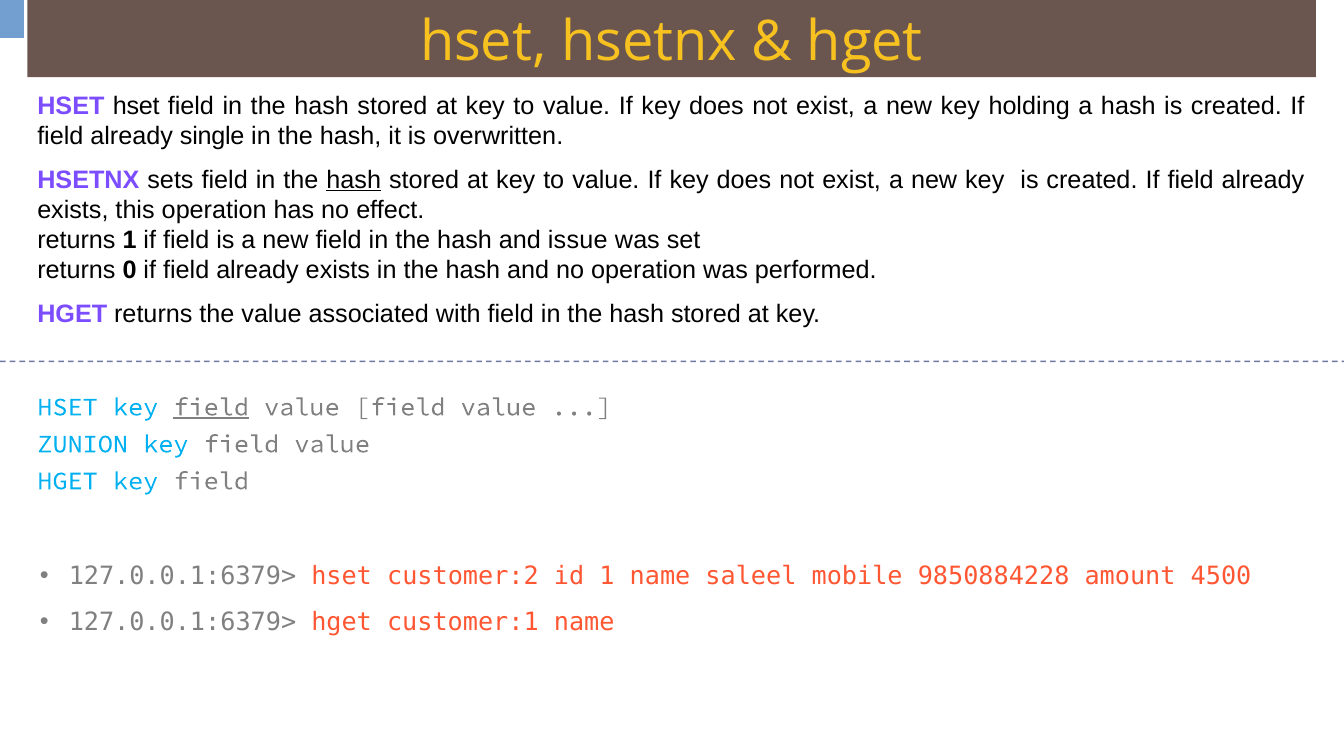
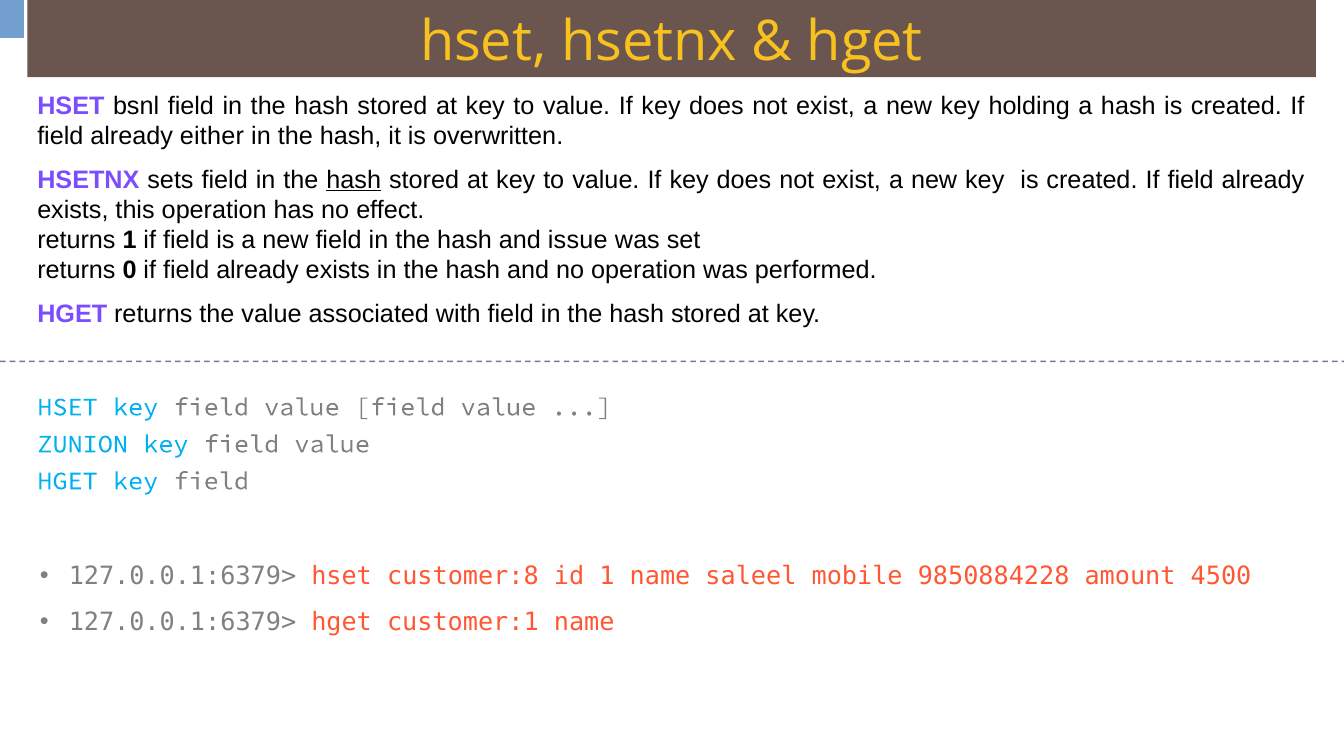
HSET hset: hset -> bsnl (136, 106)
single: single -> either (212, 136)
field underline: present -> none (211, 407)
customer:2: customer:2 -> customer:8 (463, 577)
